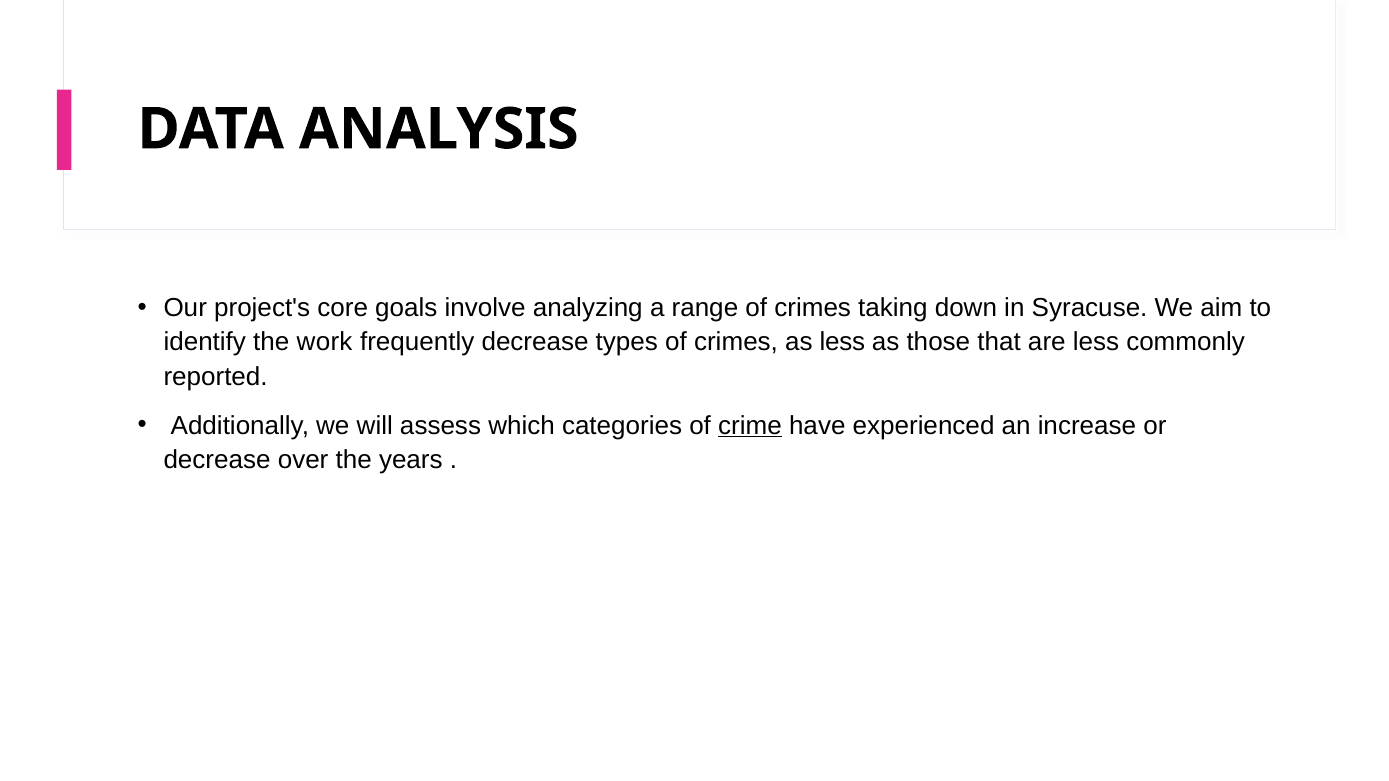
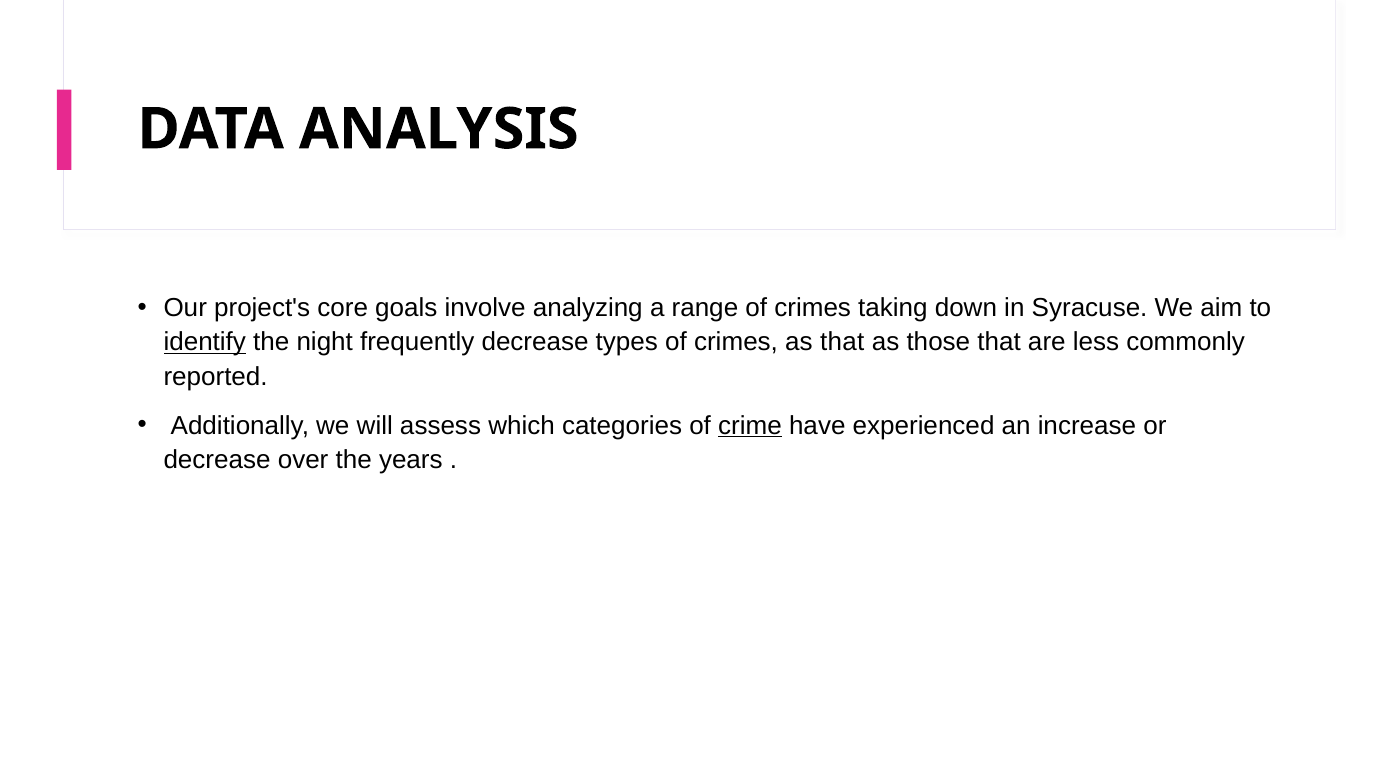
identify underline: none -> present (205, 342)
work: work -> night (325, 342)
as less: less -> that (842, 342)
